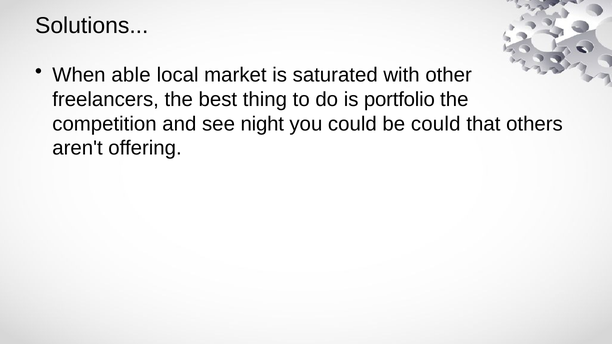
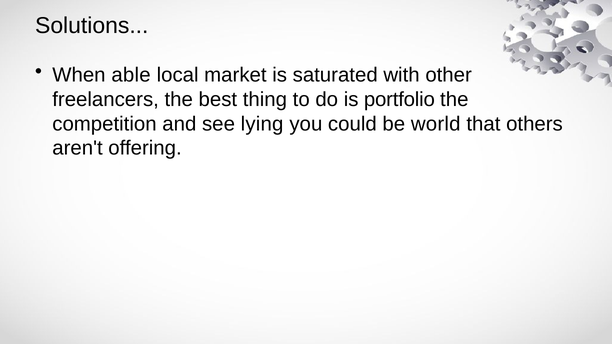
night: night -> lying (262, 124)
be could: could -> world (436, 124)
